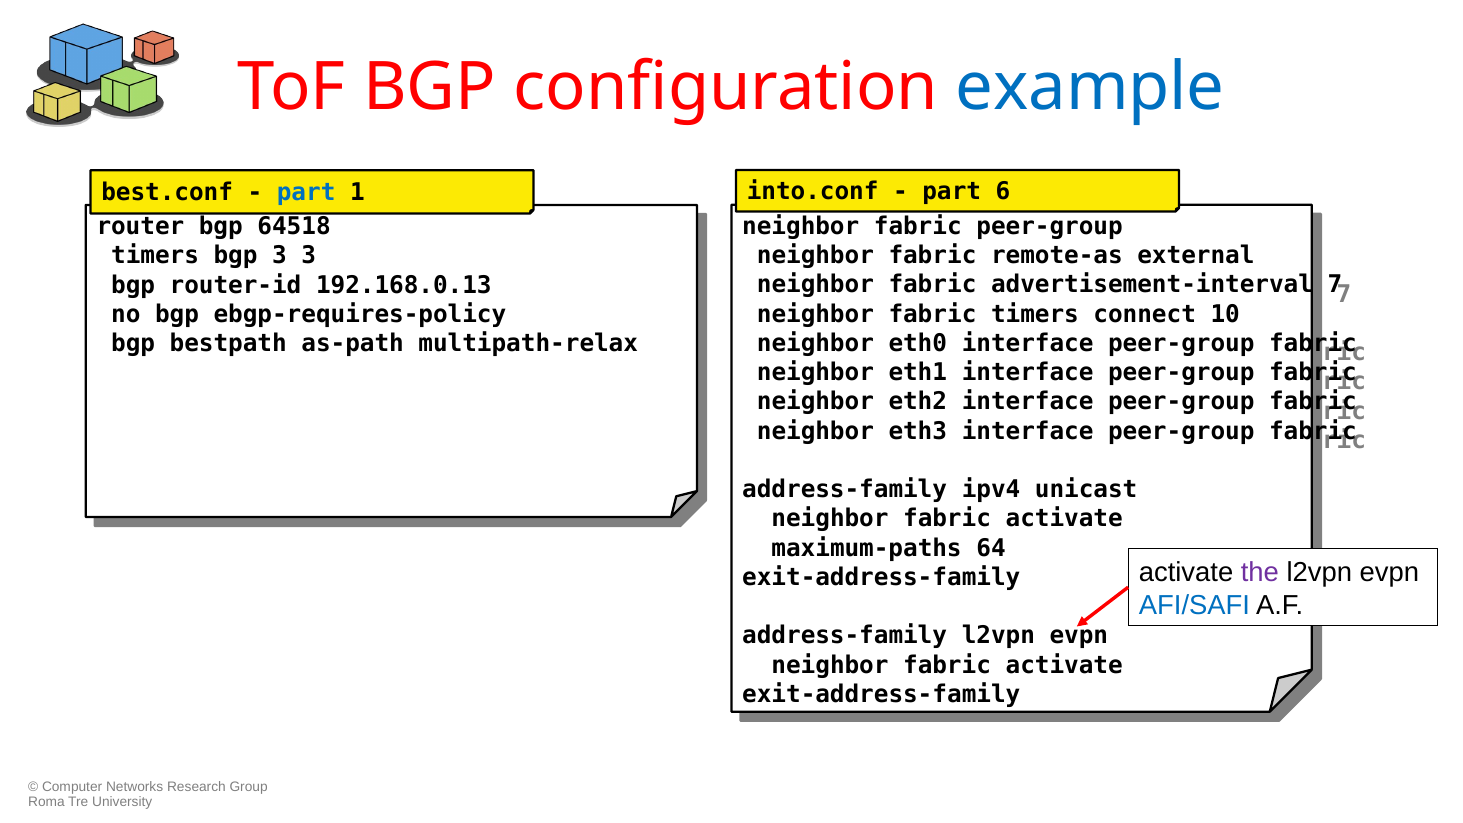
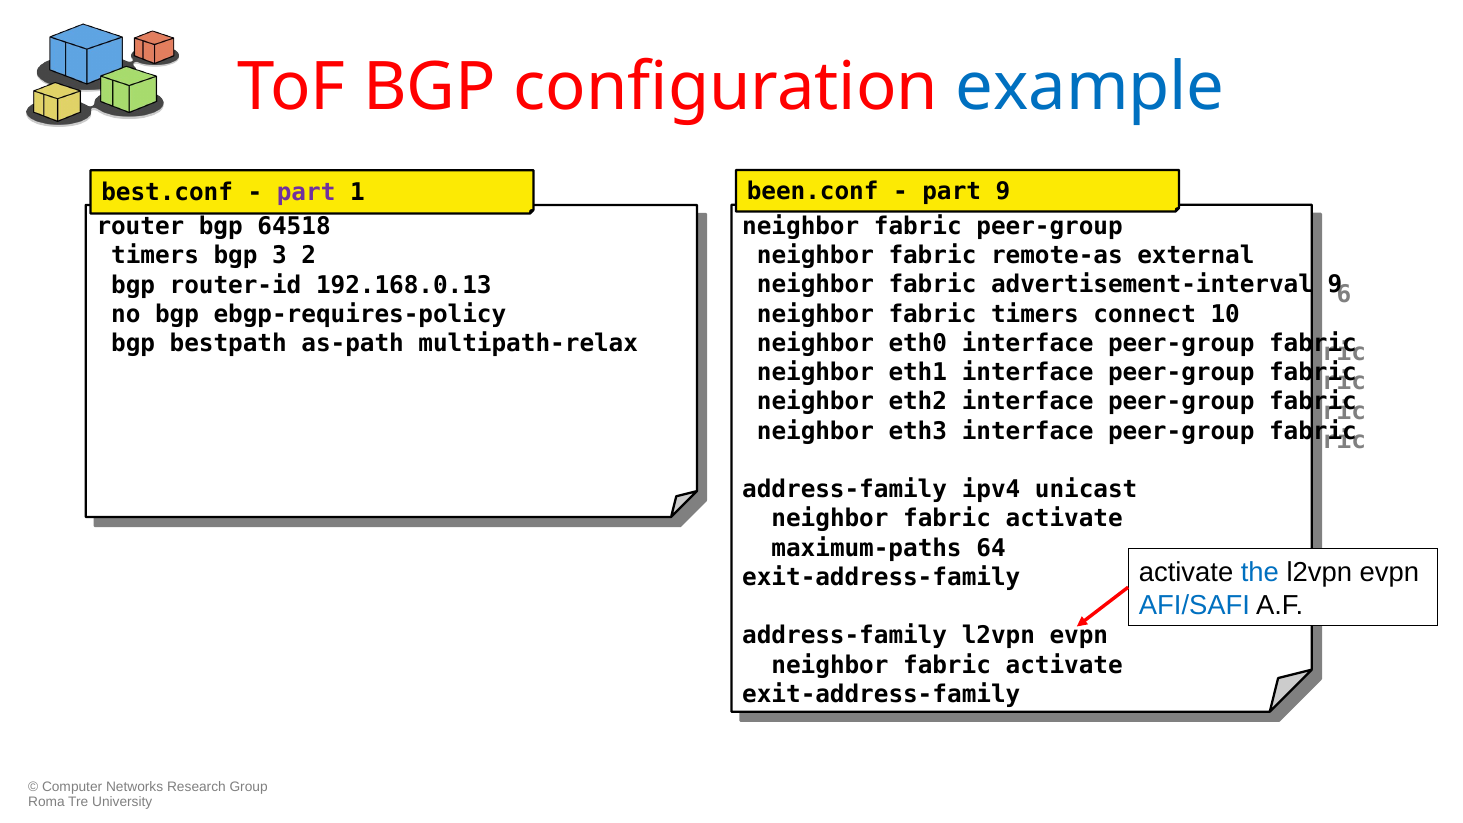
into.conf: into.conf -> been.conf (813, 192)
part 6: 6 -> 9 (1003, 192)
part colour: blue -> purple (306, 192)
3 3: 3 -> 2 (309, 256)
7: 7 -> 9 (1335, 285)
7: 7 -> 6 (1344, 294)
the colour: purple -> blue (1260, 573)
